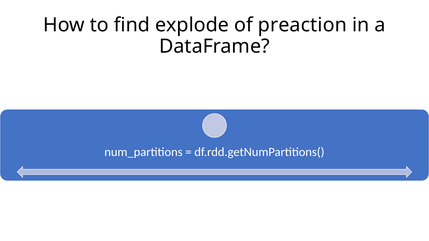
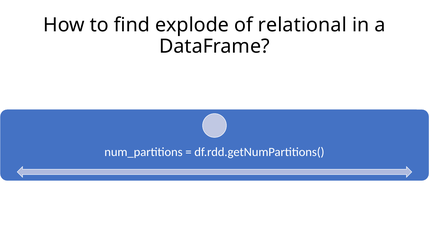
preaction: preaction -> relational (302, 25)
